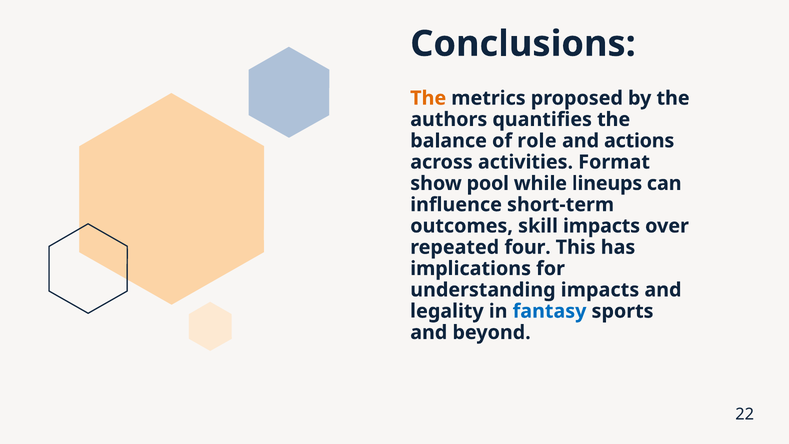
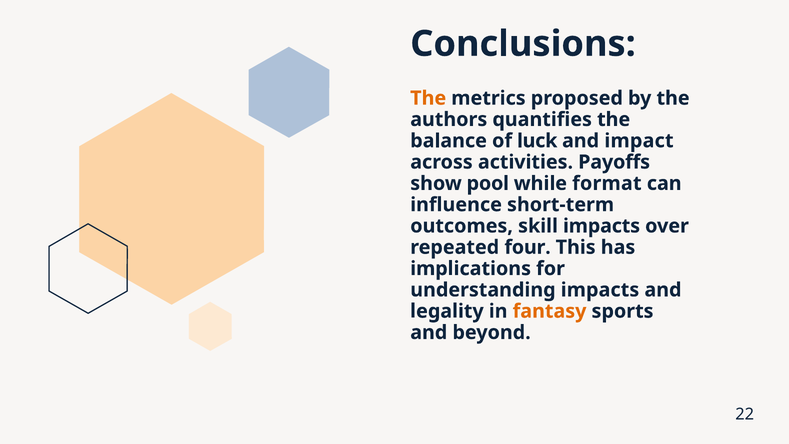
role: role -> luck (537, 141)
actions: actions -> impact (639, 141)
Format: Format -> Payoffs (614, 162)
lineups: lineups -> format (607, 183)
fantasy colour: blue -> orange (550, 311)
